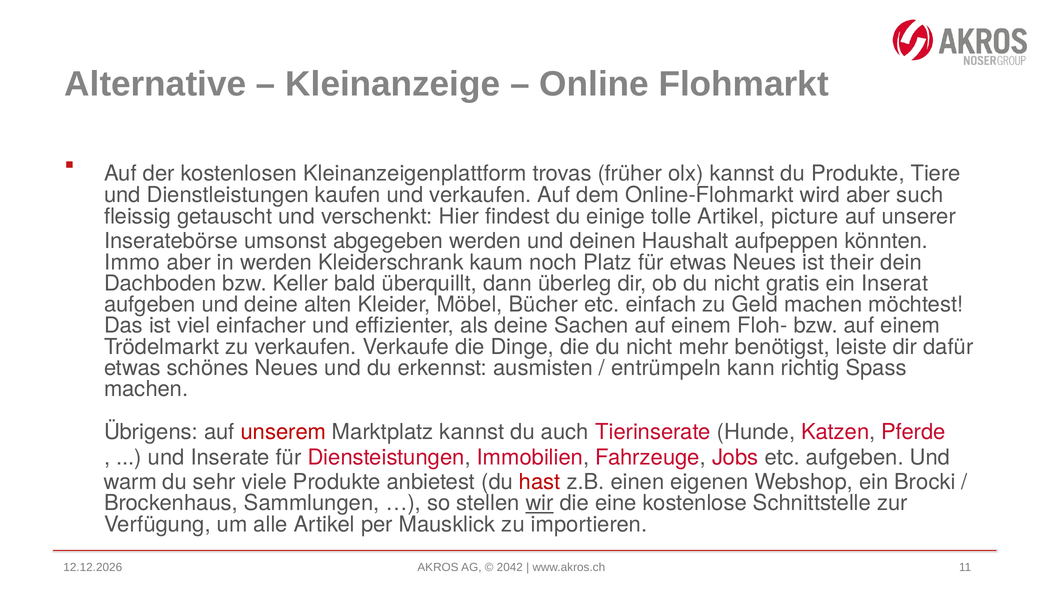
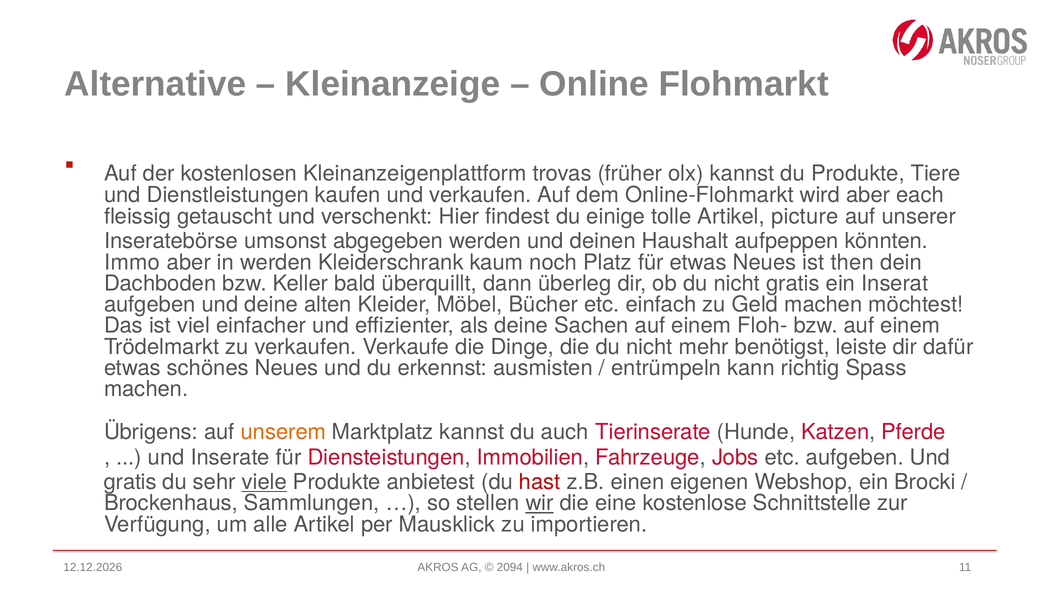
such: such -> each (920, 195)
their: their -> then (852, 262)
unserem colour: red -> orange (283, 432)
warm: warm -> gratis (130, 482)
viele underline: none -> present (264, 482)
2042: 2042 -> 2094 (510, 567)
